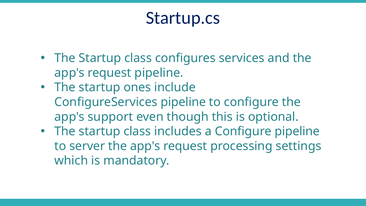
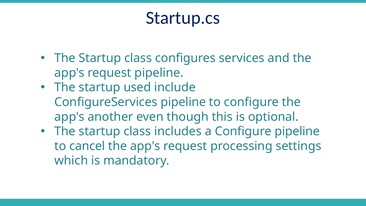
ones: ones -> used (137, 87)
support: support -> another (110, 117)
server: server -> cancel (87, 146)
